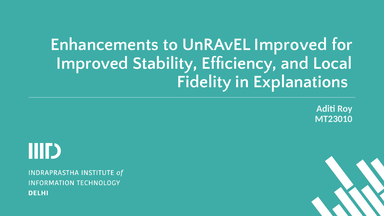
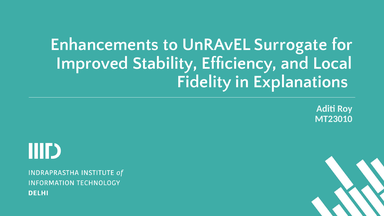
UnRAvEL Improved: Improved -> Surrogate (291, 45)
